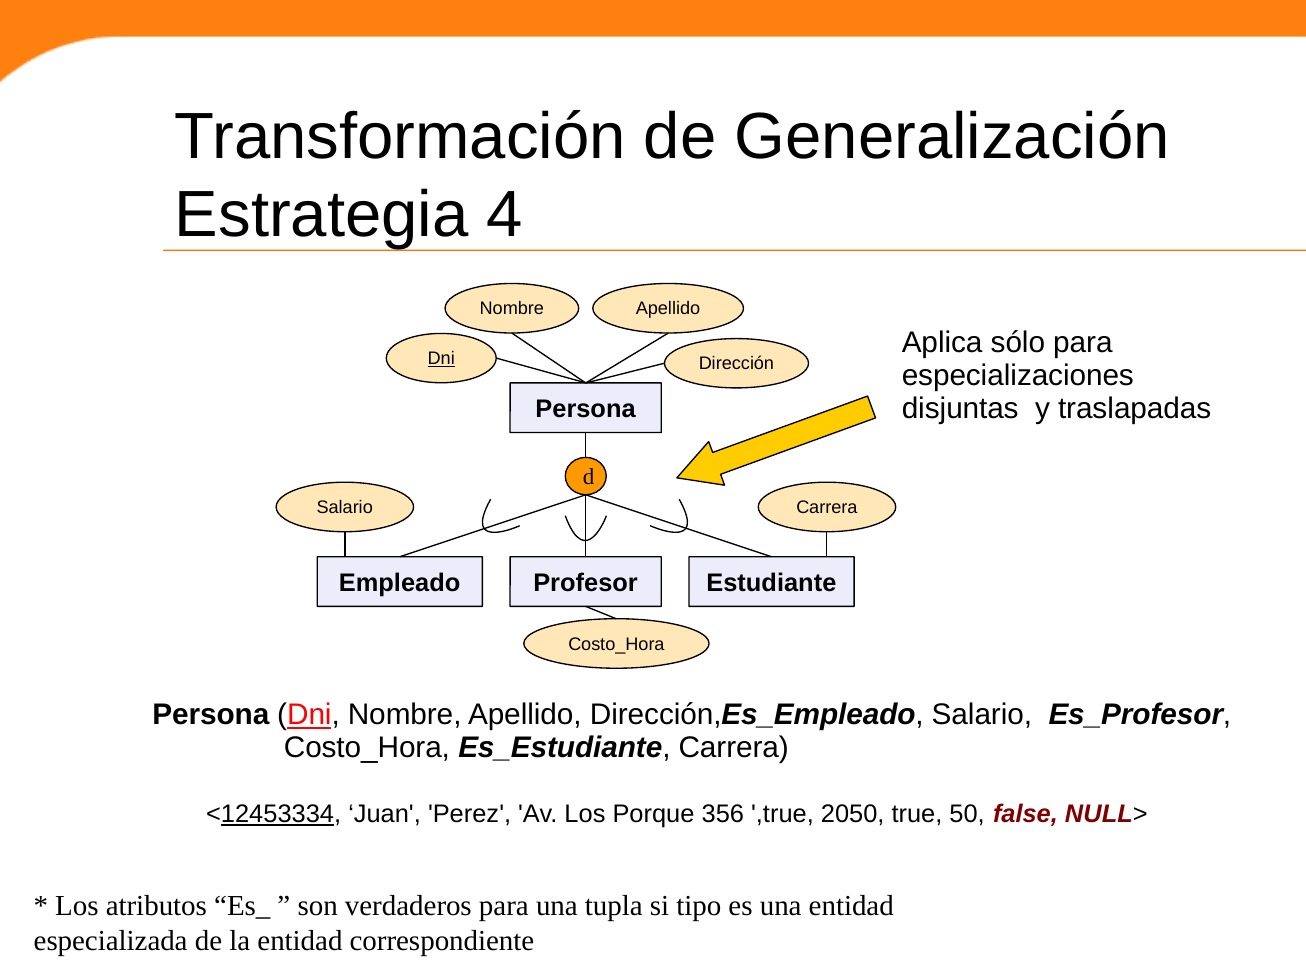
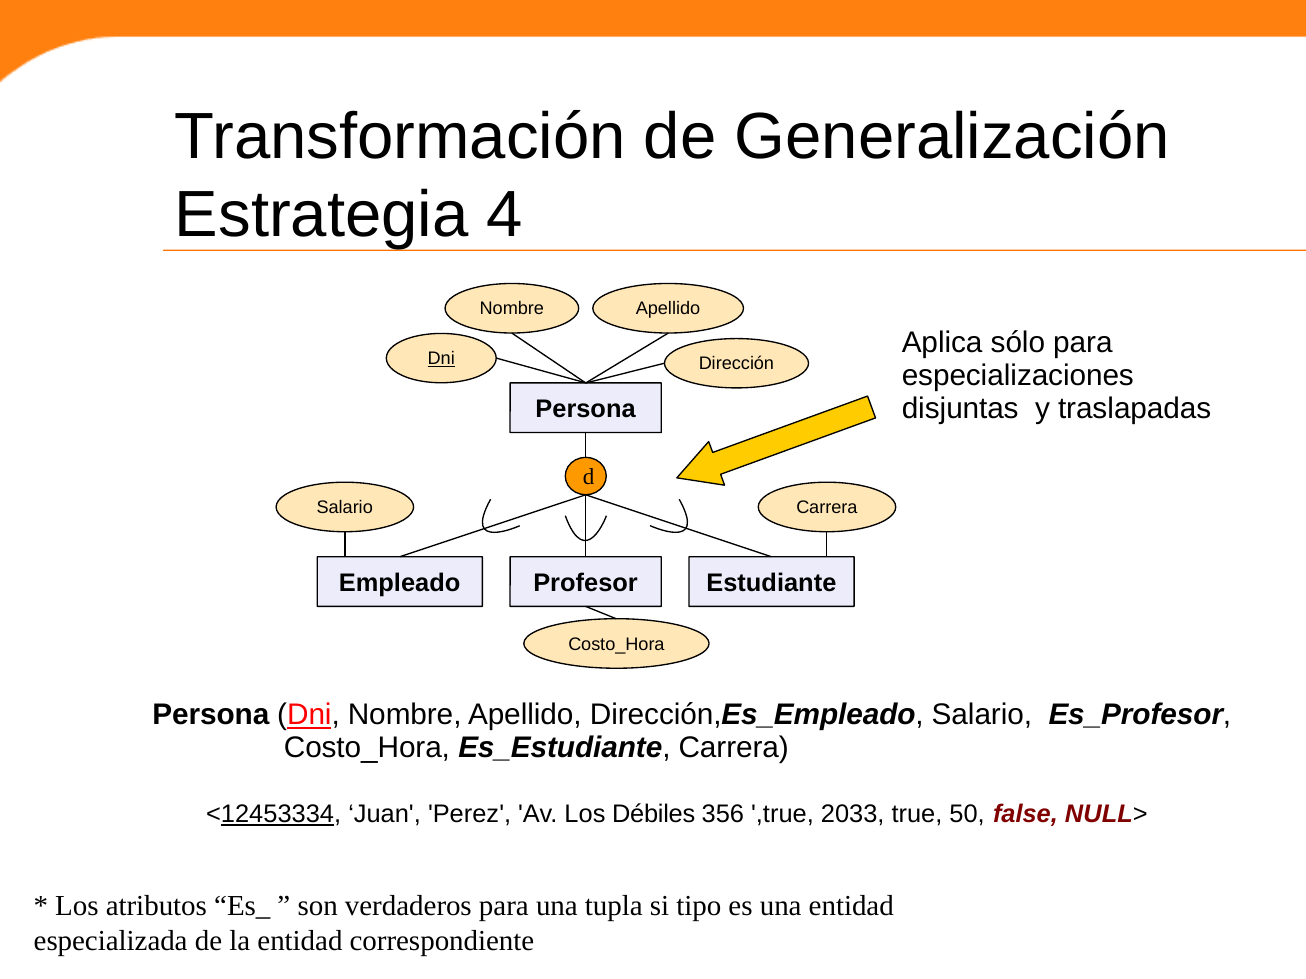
Porque: Porque -> Débiles (654, 814)
2050: 2050 -> 2033 (853, 814)
